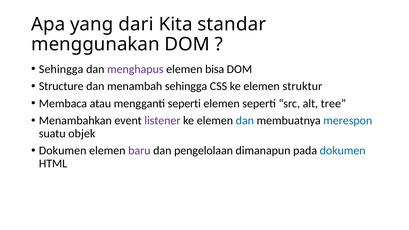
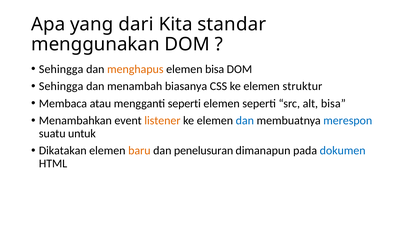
menghapus colour: purple -> orange (135, 69)
Structure: Structure -> Sehingga (61, 86)
menambah sehingga: sehingga -> biasanya (186, 86)
alt tree: tree -> bisa (333, 103)
listener colour: purple -> orange (162, 121)
objek: objek -> untuk (82, 133)
Dokumen: Dokumen -> Dikatakan (63, 151)
baru colour: purple -> orange (139, 151)
pengelolaan: pengelolaan -> penelusuran (204, 151)
